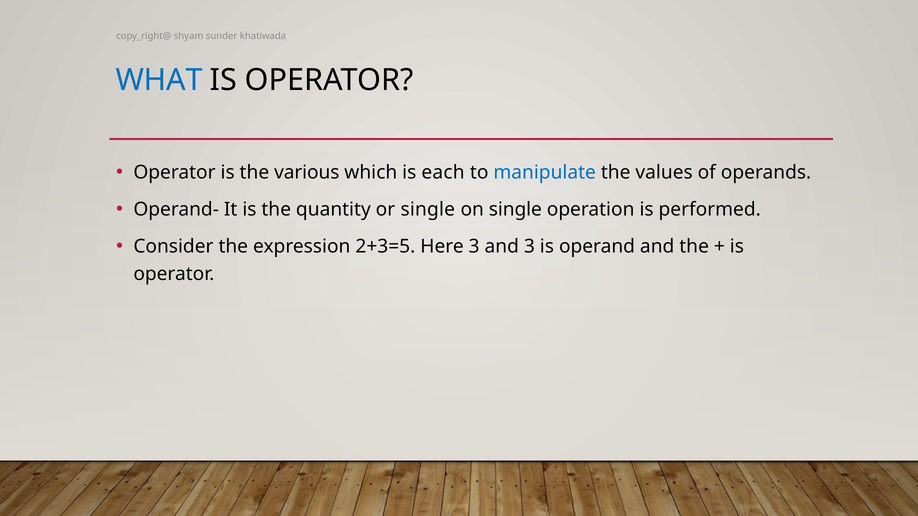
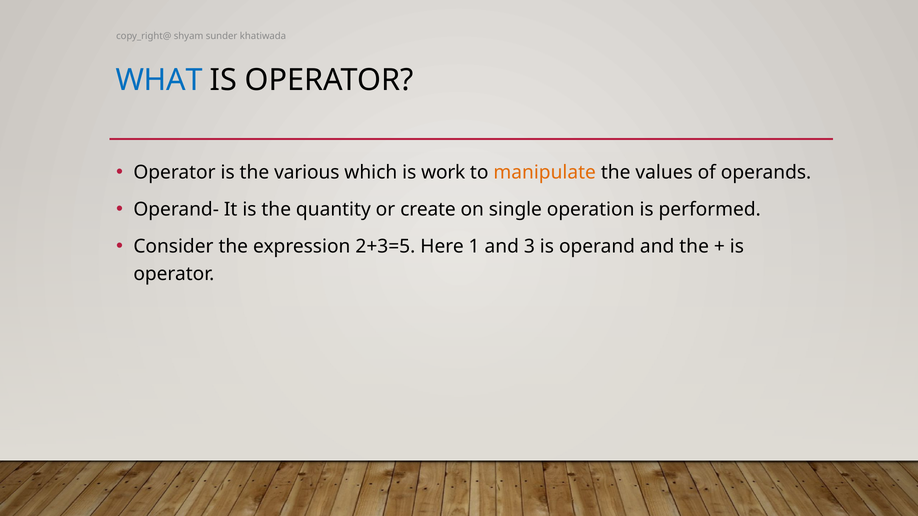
each: each -> work (443, 173)
manipulate colour: blue -> orange (545, 173)
or single: single -> create (428, 210)
Here 3: 3 -> 1 (474, 247)
